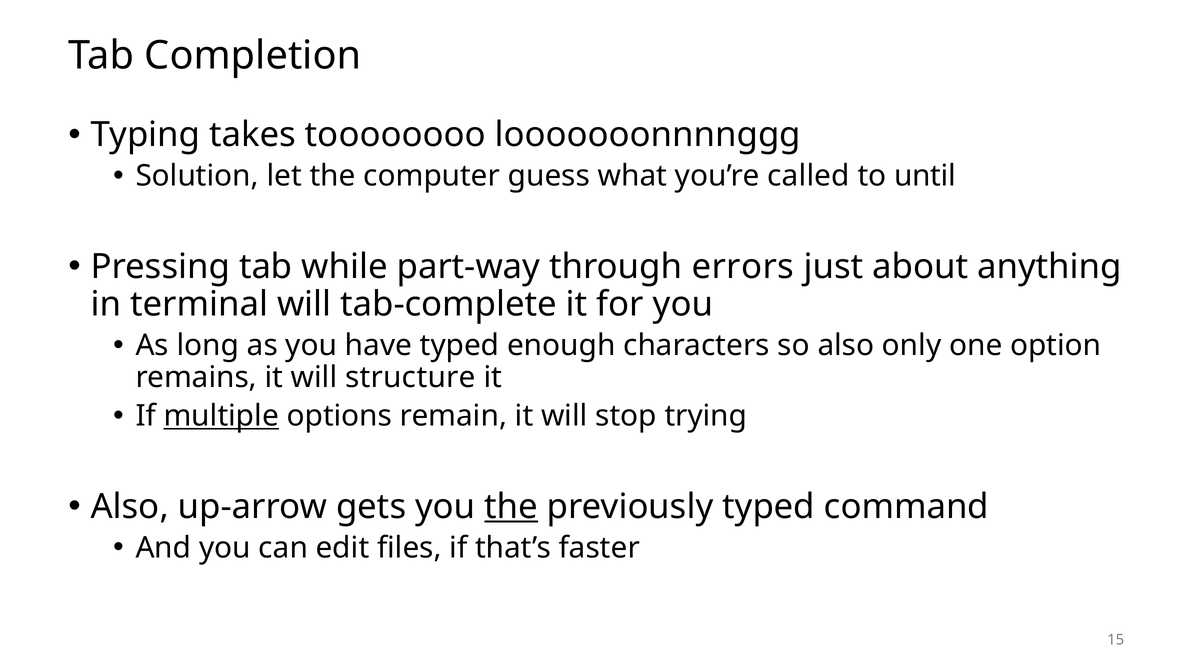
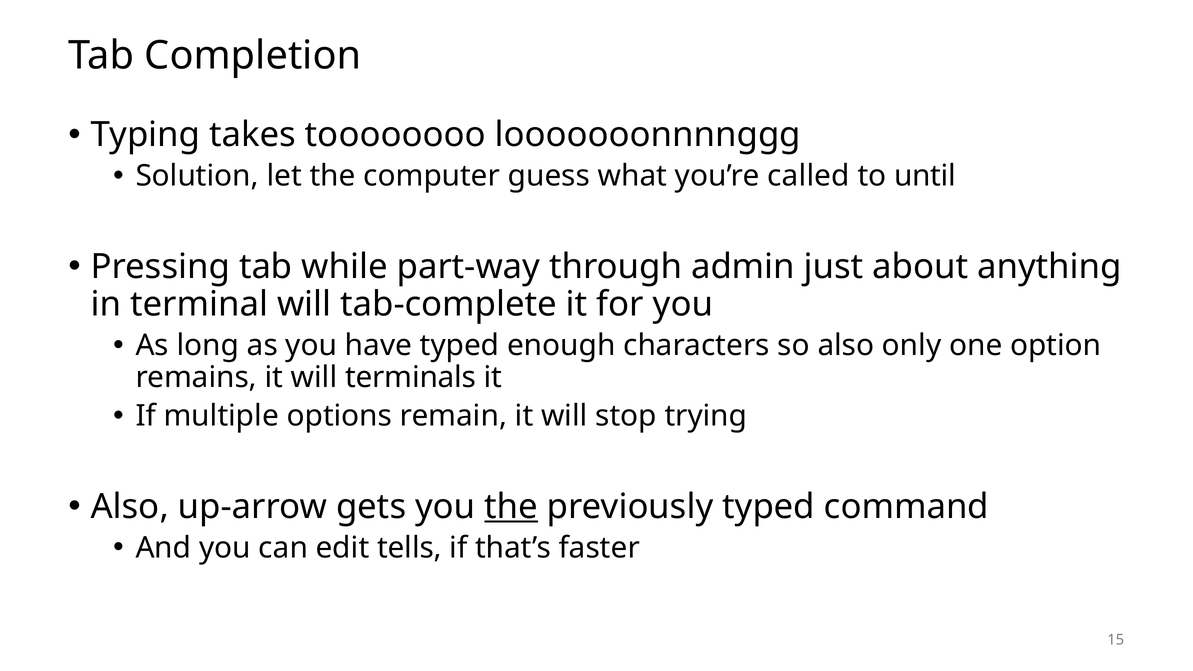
errors: errors -> admin (743, 267)
structure: structure -> terminals (411, 378)
multiple underline: present -> none (221, 416)
files: files -> tells (409, 548)
